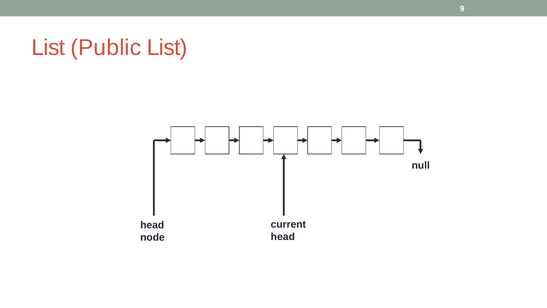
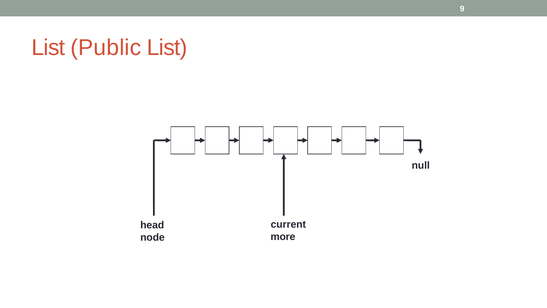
head: head -> more (283, 237)
